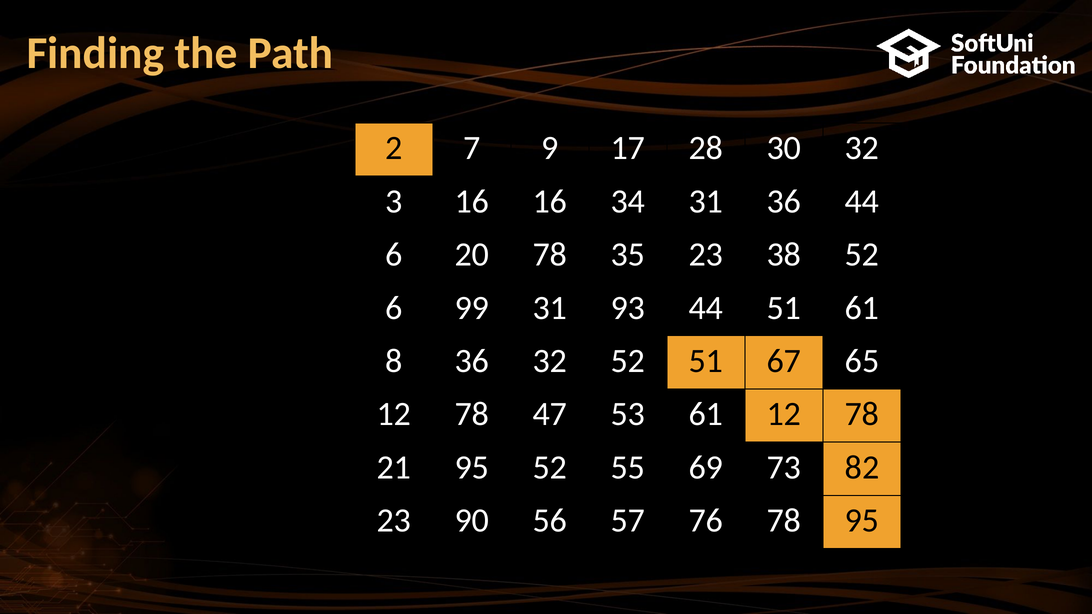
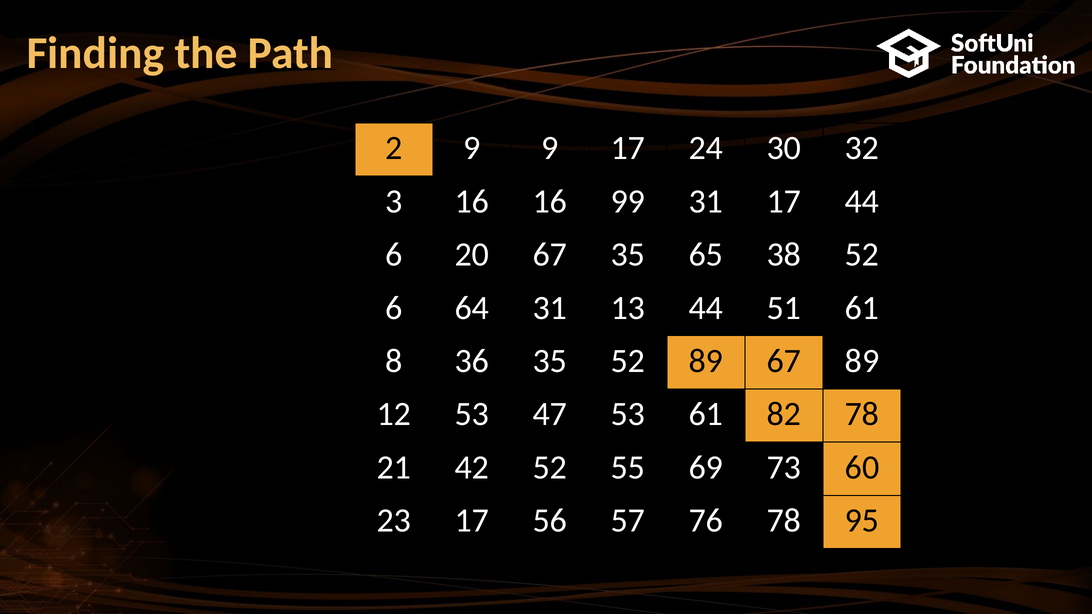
2 7: 7 -> 9 (472, 148)
28: 28 -> 24 (706, 148)
34: 34 -> 99 (628, 201)
31 36: 36 -> 17 (784, 201)
20 78: 78 -> 67 (550, 255)
35 23: 23 -> 65 (706, 255)
99: 99 -> 64 (472, 308)
93: 93 -> 13 (628, 308)
36 32: 32 -> 35 (550, 361)
52 51: 51 -> 89 (706, 361)
67 65: 65 -> 89 (862, 361)
78: 78 -> 53 (472, 414)
61 12: 12 -> 82 (784, 414)
21 95: 95 -> 42 (472, 468)
82: 82 -> 60 (862, 468)
23 90: 90 -> 17 (472, 521)
